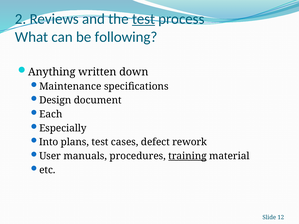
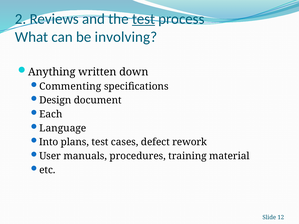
following: following -> involving (126, 37)
Maintenance: Maintenance -> Commenting (70, 86)
Especially: Especially -> Language (63, 128)
training underline: present -> none (187, 156)
